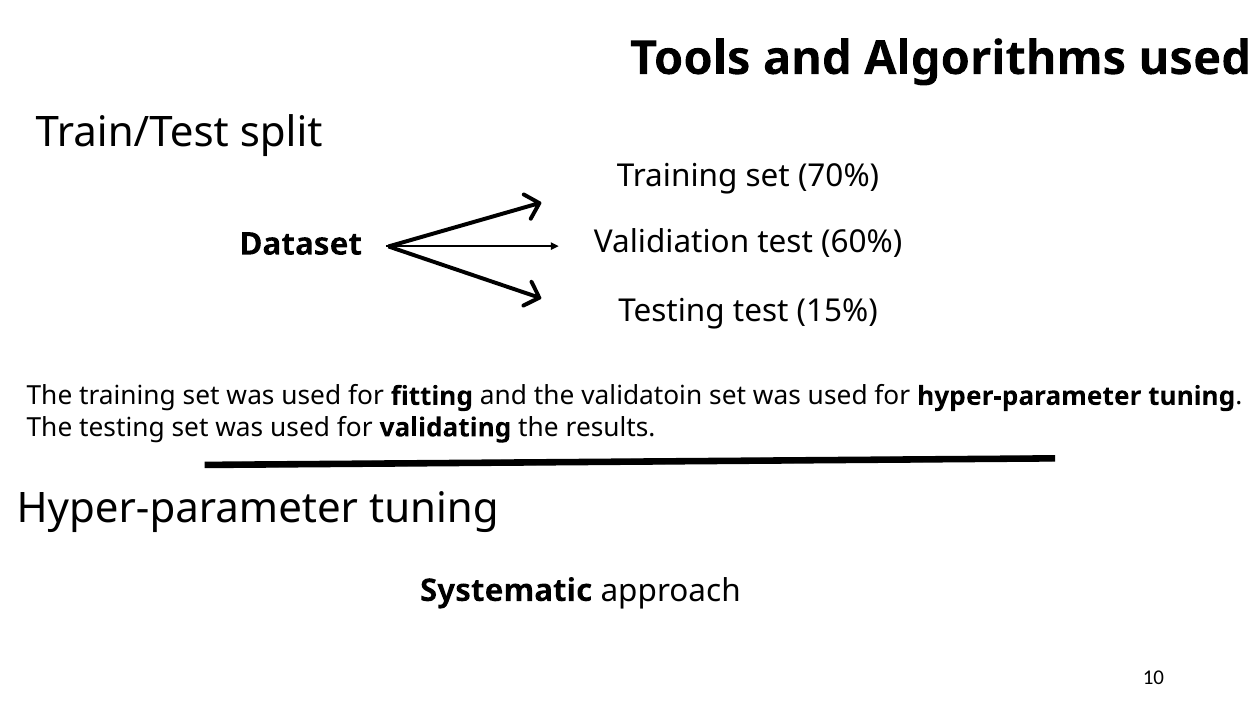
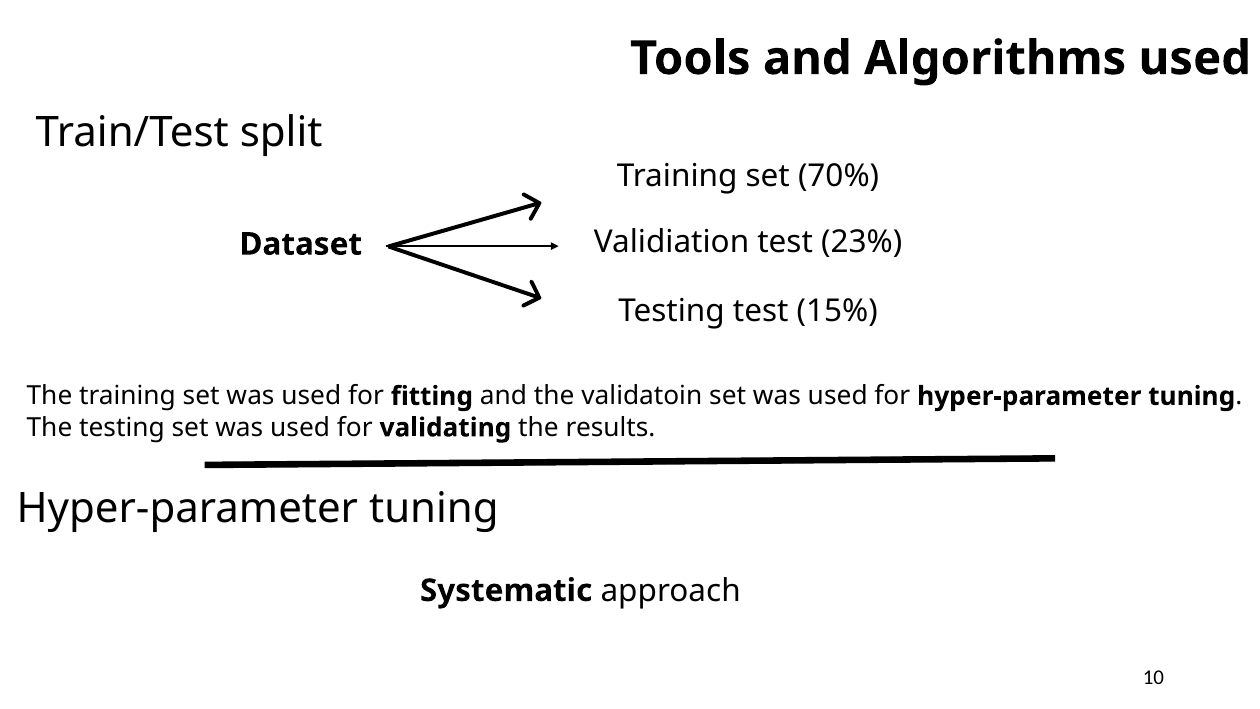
60%: 60% -> 23% (862, 242)
